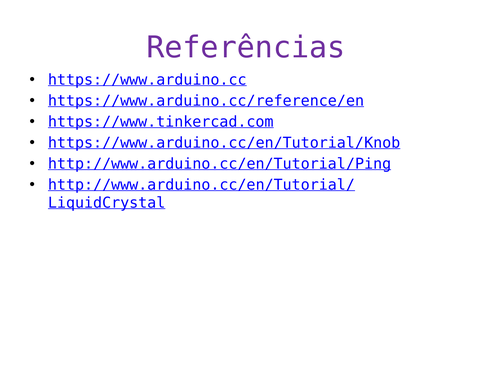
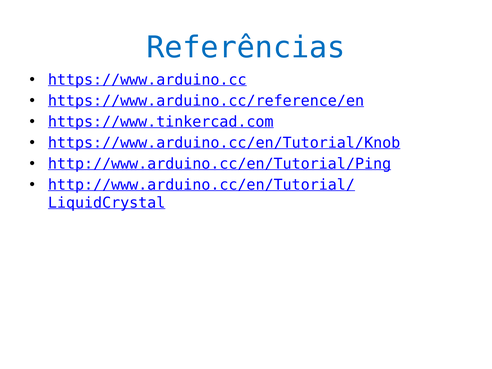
Referências colour: purple -> blue (246, 48)
